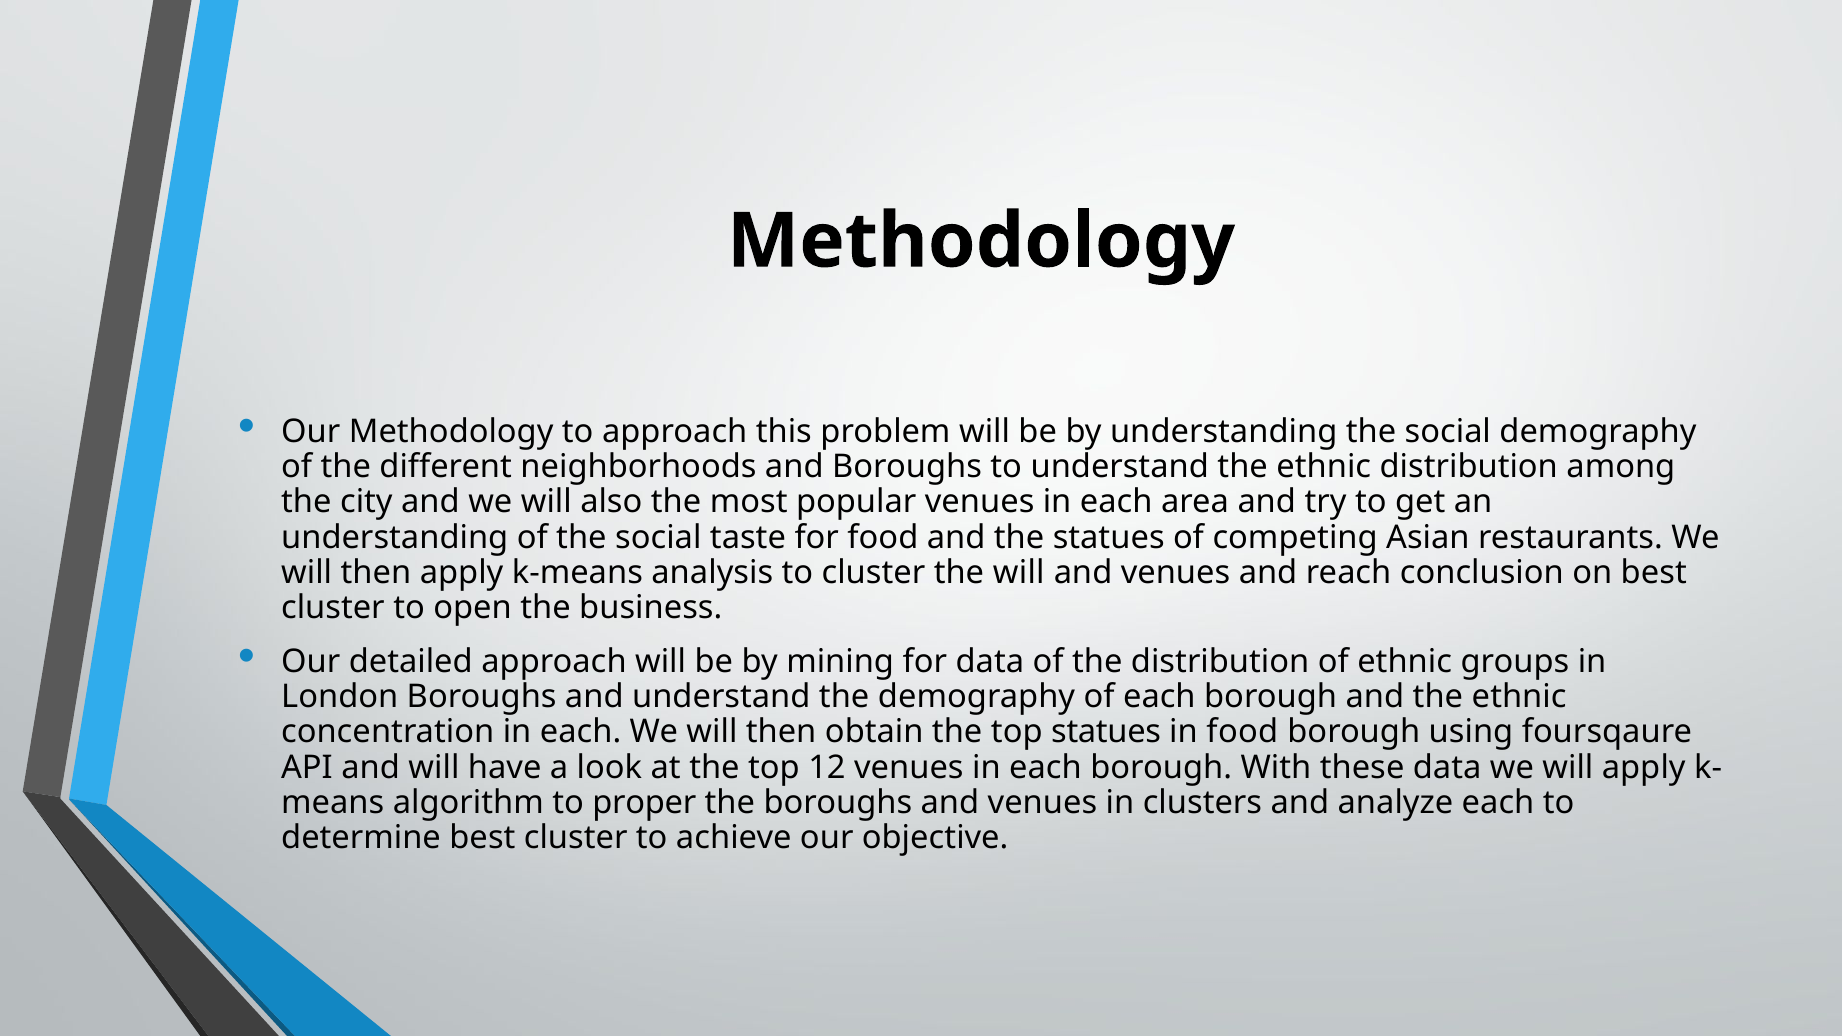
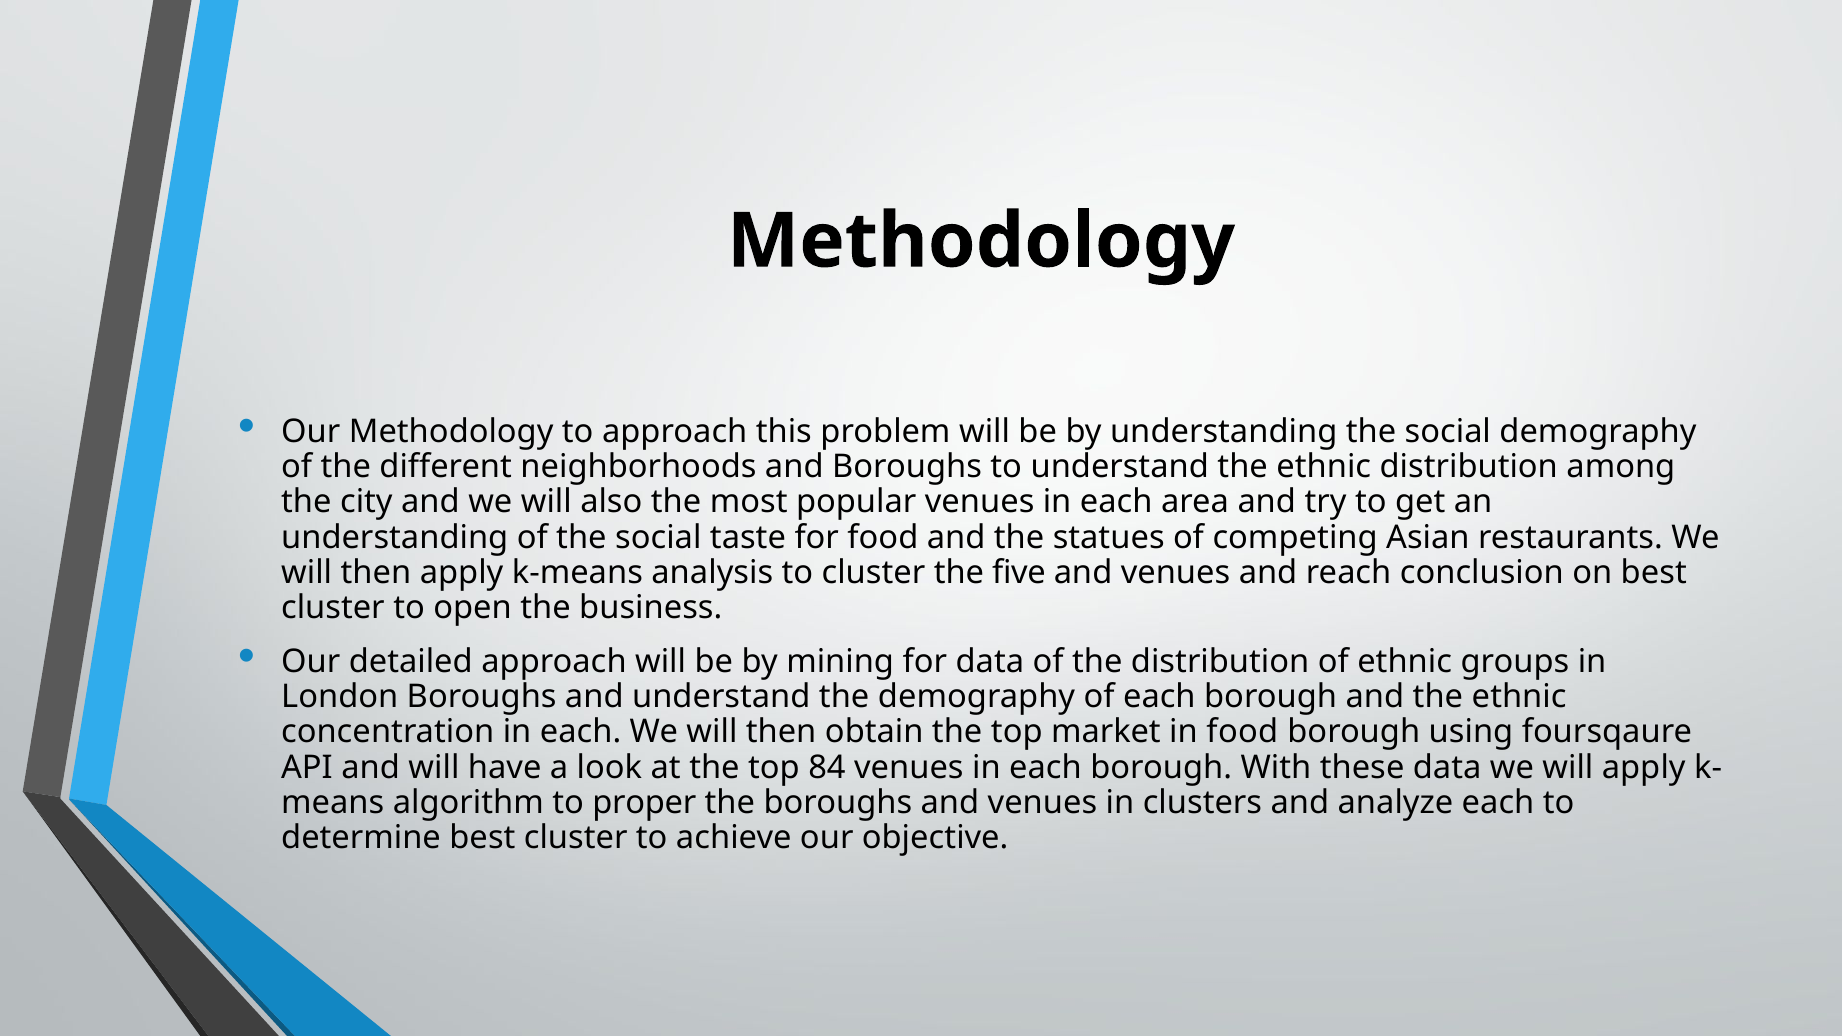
the will: will -> five (1019, 573)
top statues: statues -> market (1106, 732)
12: 12 -> 84 (827, 767)
